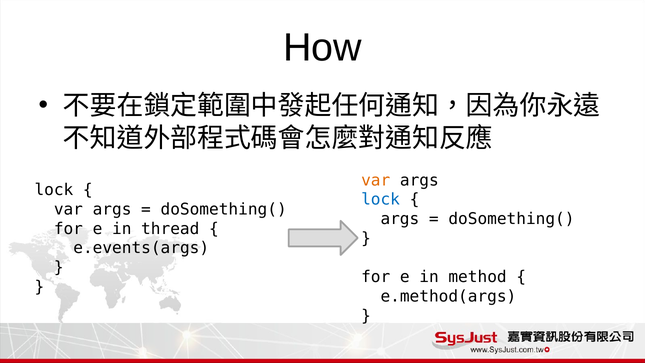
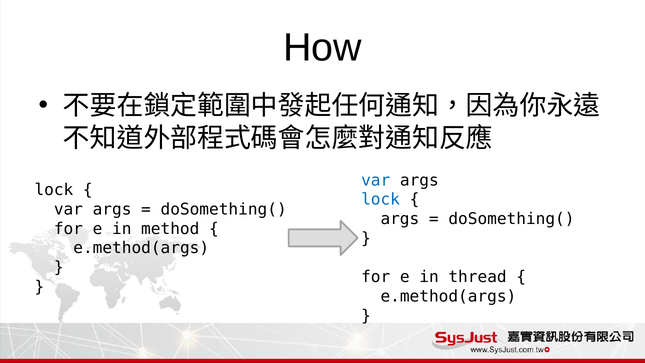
var colour: orange -> blue (376, 180)
thread: thread -> method (170, 229)
e.events(args: e.events(args -> e.method(args (141, 248)
method: method -> thread (478, 277)
